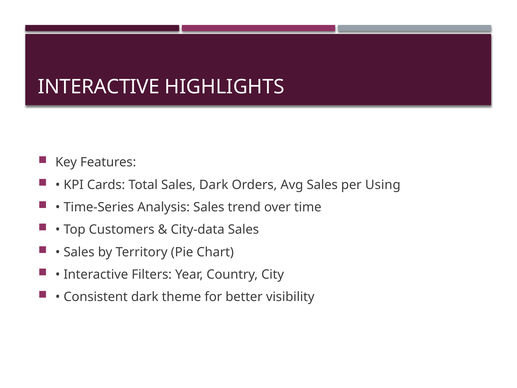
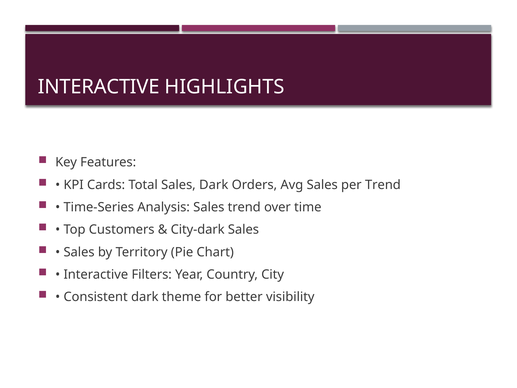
per Using: Using -> Trend (383, 185)
City-data: City-data -> City-dark (198, 230)
